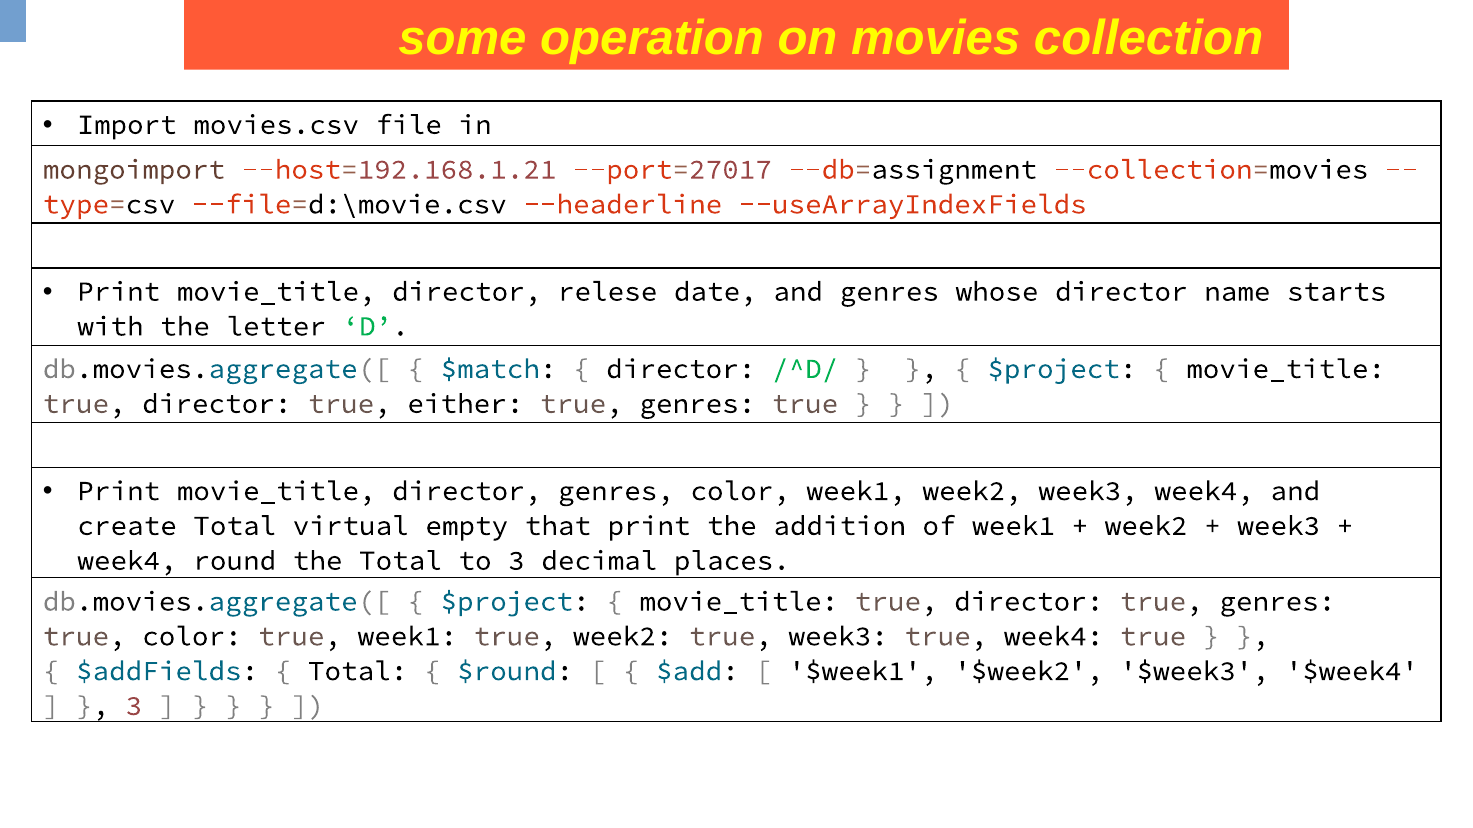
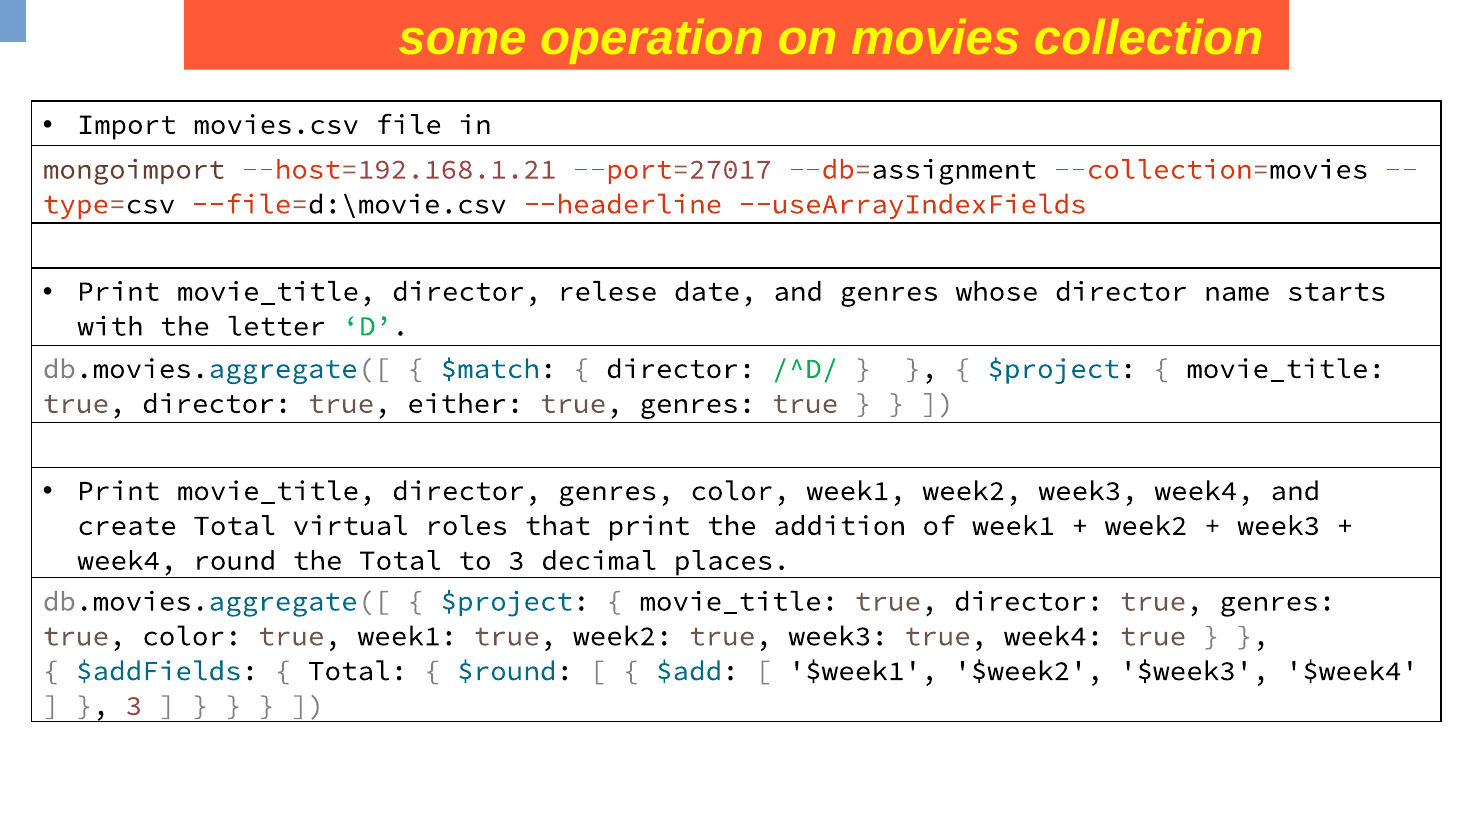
empty: empty -> roles (467, 526)
